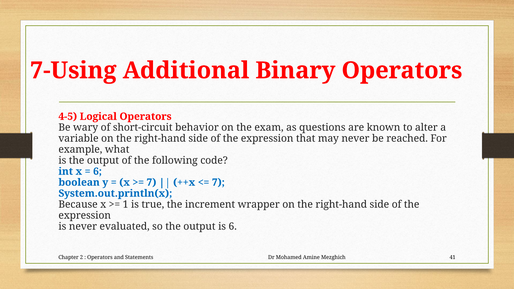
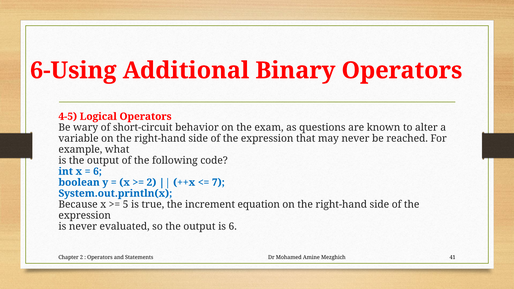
7-Using: 7-Using -> 6-Using (73, 71)
7: 7 -> 2 (151, 182)
1: 1 -> 5 (126, 204)
wrapper: wrapper -> equation (259, 204)
